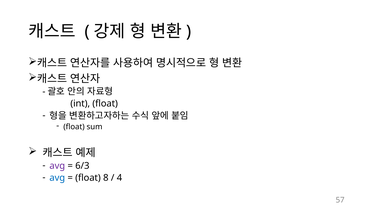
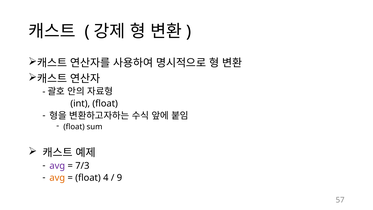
6/3: 6/3 -> 7/3 (82, 166)
avg colour: blue -> orange (57, 178)
8: 8 -> 4 (106, 178)
4: 4 -> 9 (119, 178)
